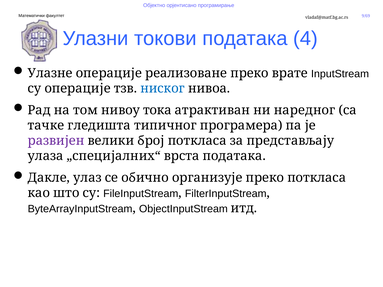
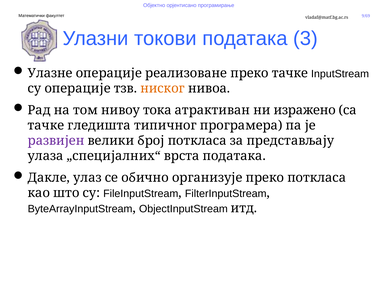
4: 4 -> 3 (306, 38)
преко врате: врате -> тачке (290, 73)
ниског colour: blue -> orange (163, 88)
наредног: наредног -> изражено (305, 110)
